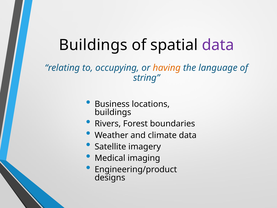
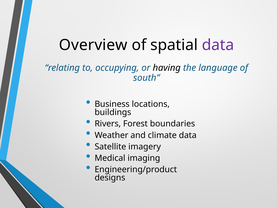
Buildings: Buildings -> Overview (93, 45)
having colour: orange -> black (167, 68)
string: string -> south (146, 78)
